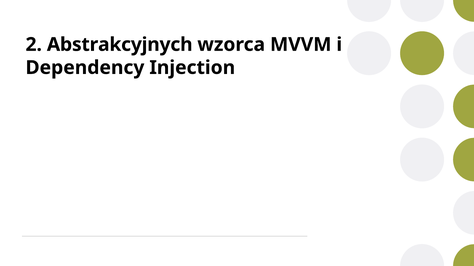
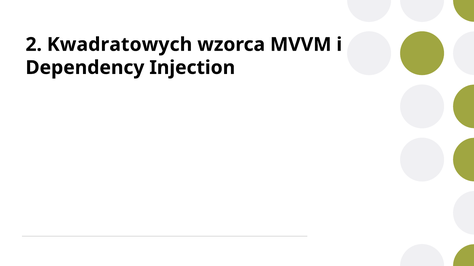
Abstrakcyjnych: Abstrakcyjnych -> Kwadratowych (120, 45)
